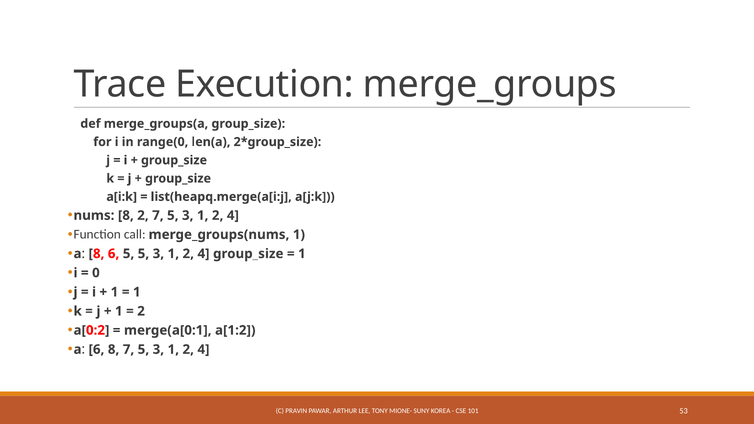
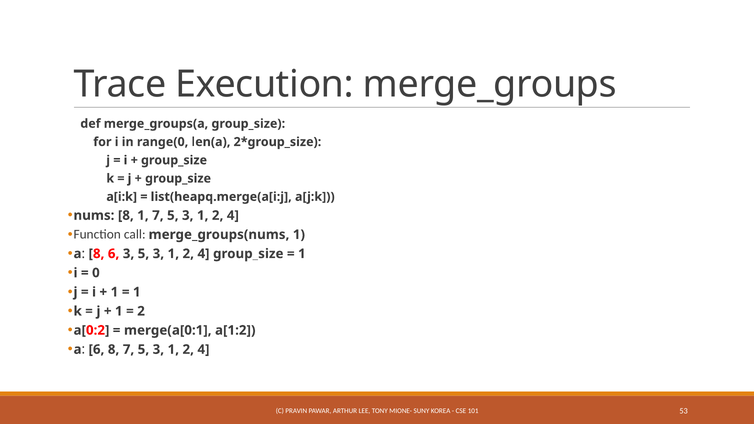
8 2: 2 -> 1 (143, 215)
6 5: 5 -> 3 (129, 254)
